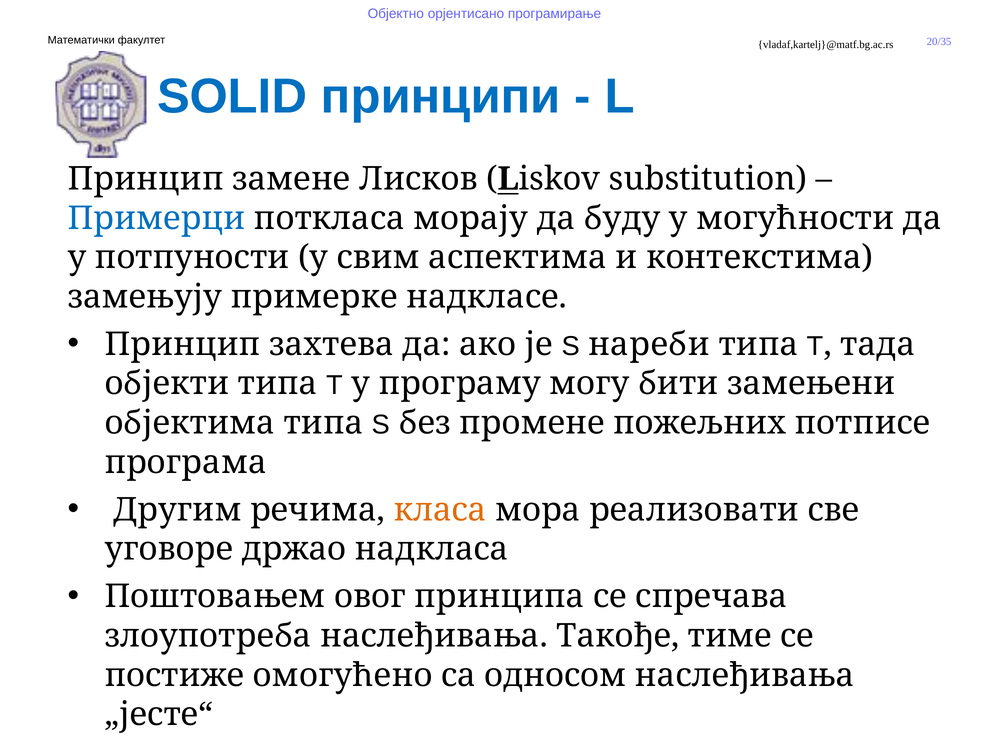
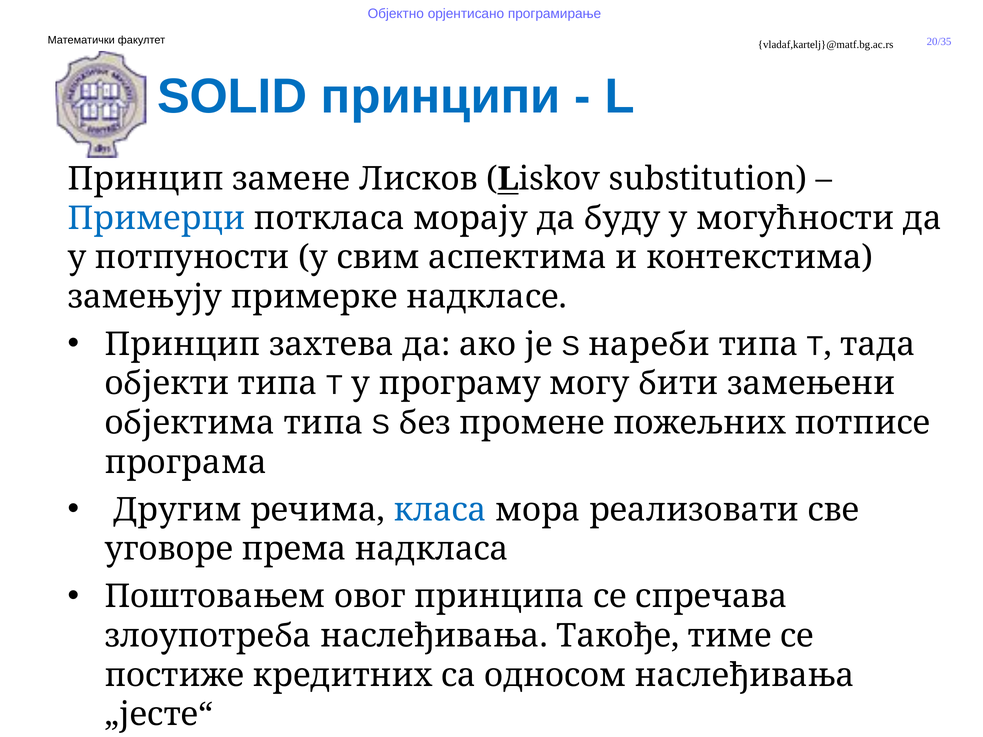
класа colour: orange -> blue (440, 510)
држао: држао -> према (294, 549)
омогућено: омогућено -> кредитних (343, 675)
